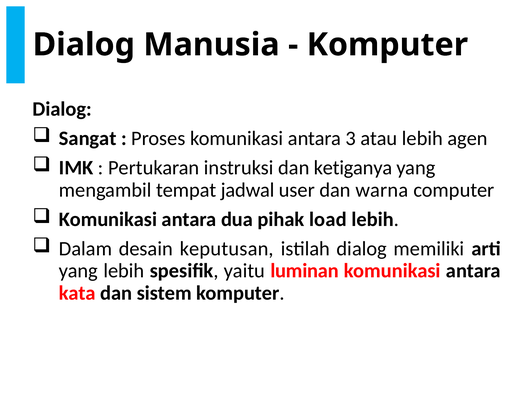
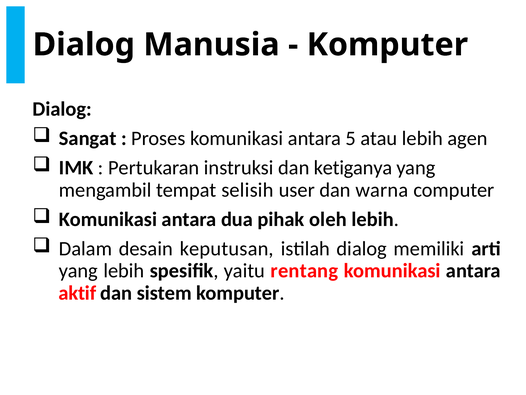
3: 3 -> 5 (351, 138)
jadwal: jadwal -> selisih (248, 190)
load: load -> oleh (328, 219)
luminan: luminan -> rentang (304, 271)
kata: kata -> aktif (77, 293)
